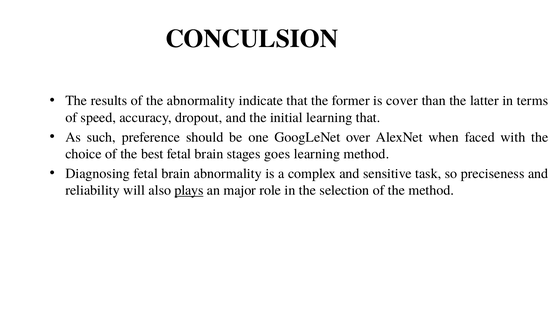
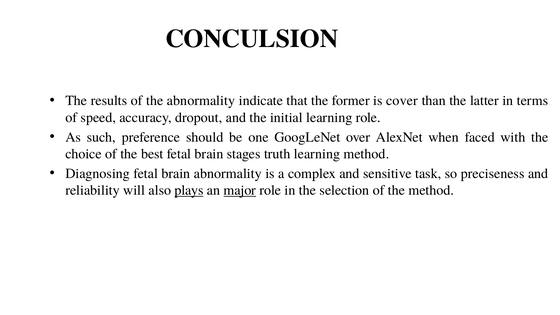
learning that: that -> role (368, 117)
goes: goes -> truth (277, 154)
major underline: none -> present (240, 190)
